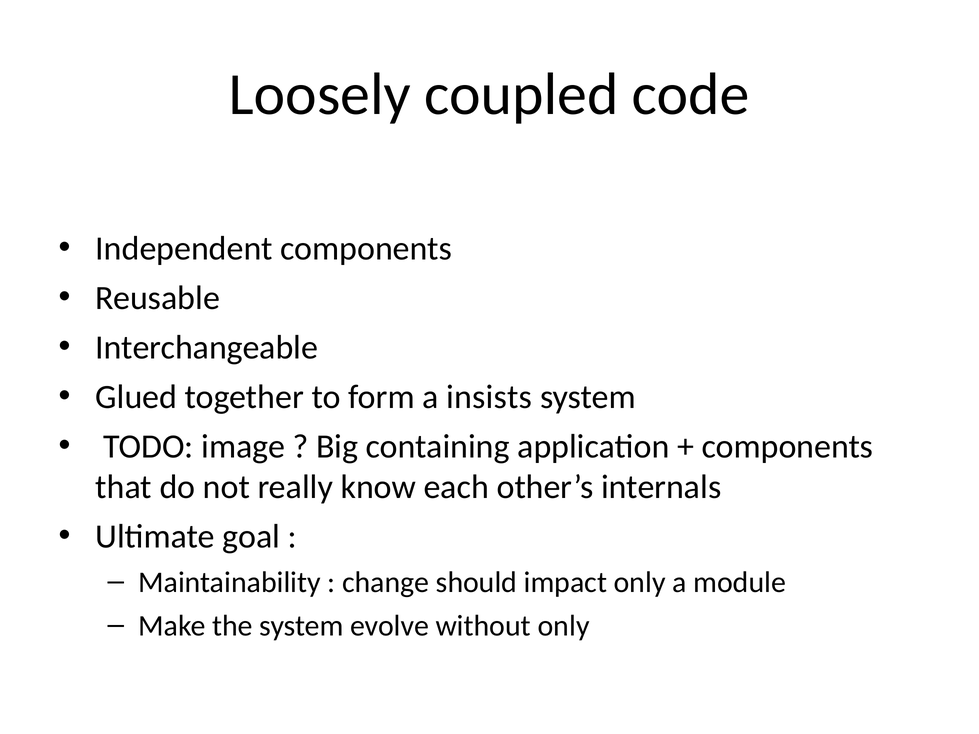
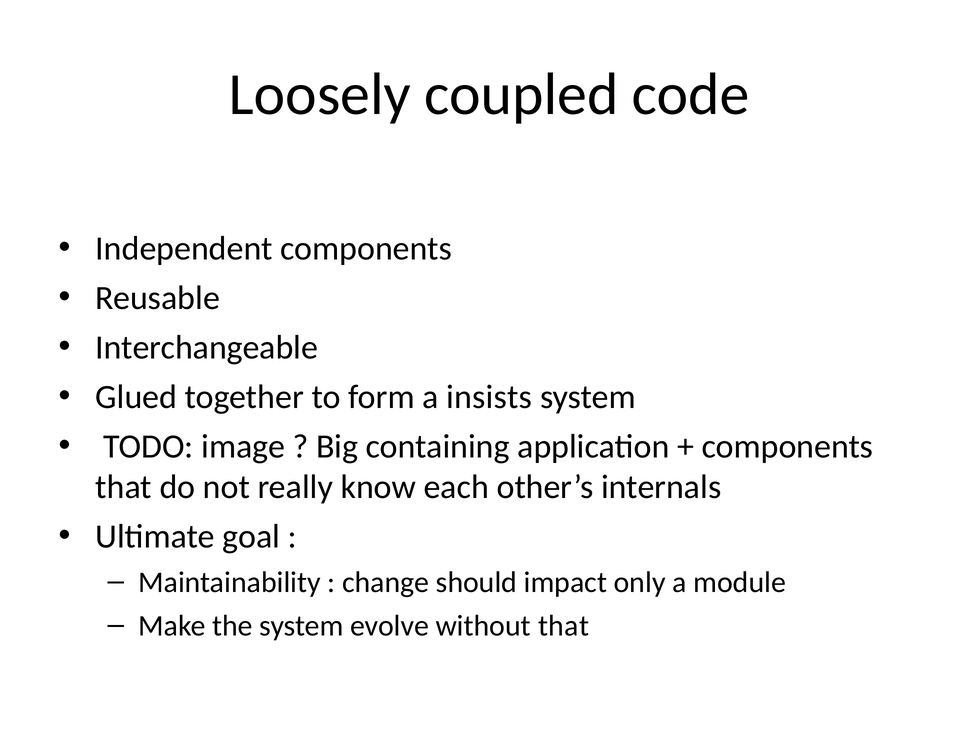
without only: only -> that (564, 626)
